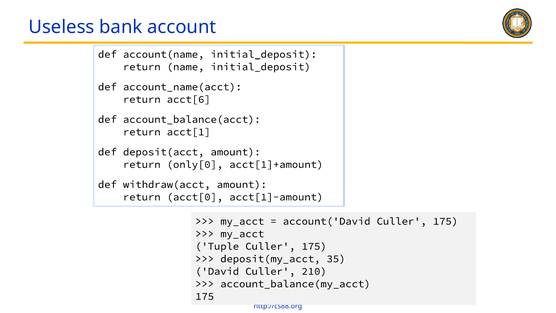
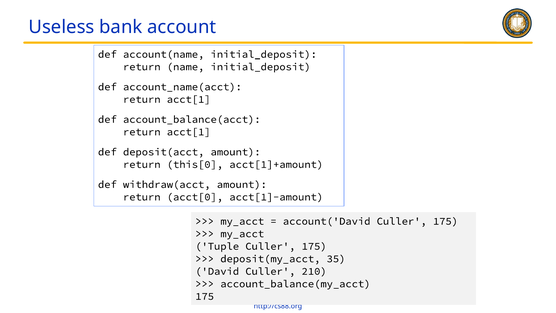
acct[6: acct[6 -> acct[1 (189, 99)
only[0: only[0 -> this[0 (195, 164)
